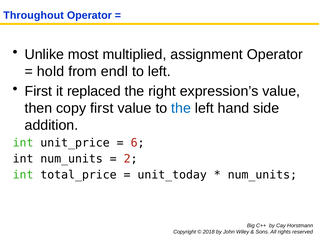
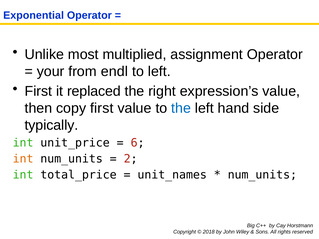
Throughout: Throughout -> Exponential (34, 15)
hold: hold -> your (51, 71)
addition: addition -> typically (51, 125)
int colour: black -> orange (23, 159)
unit_today: unit_today -> unit_names (172, 175)
